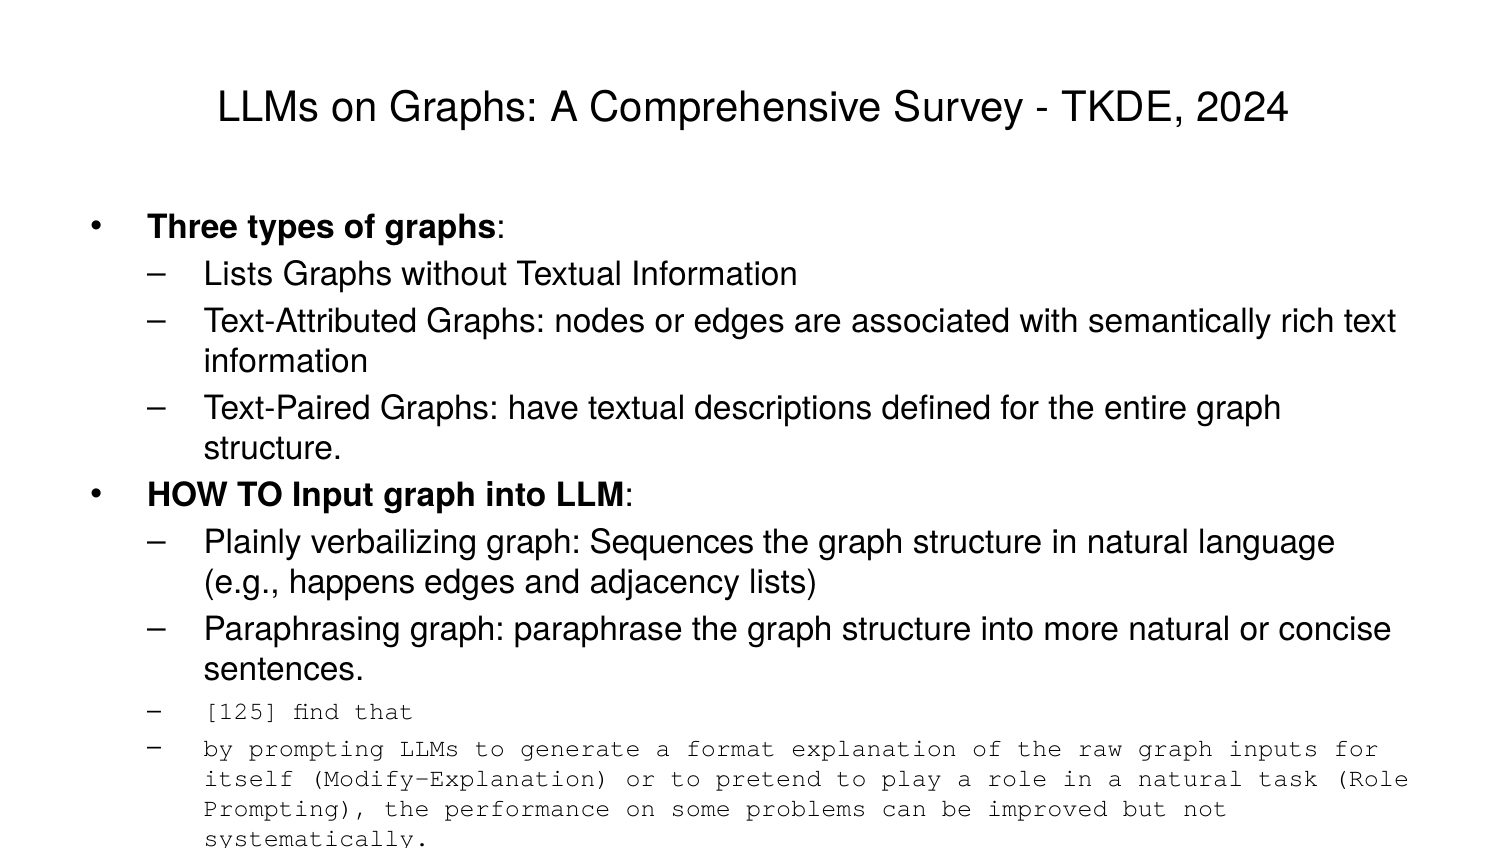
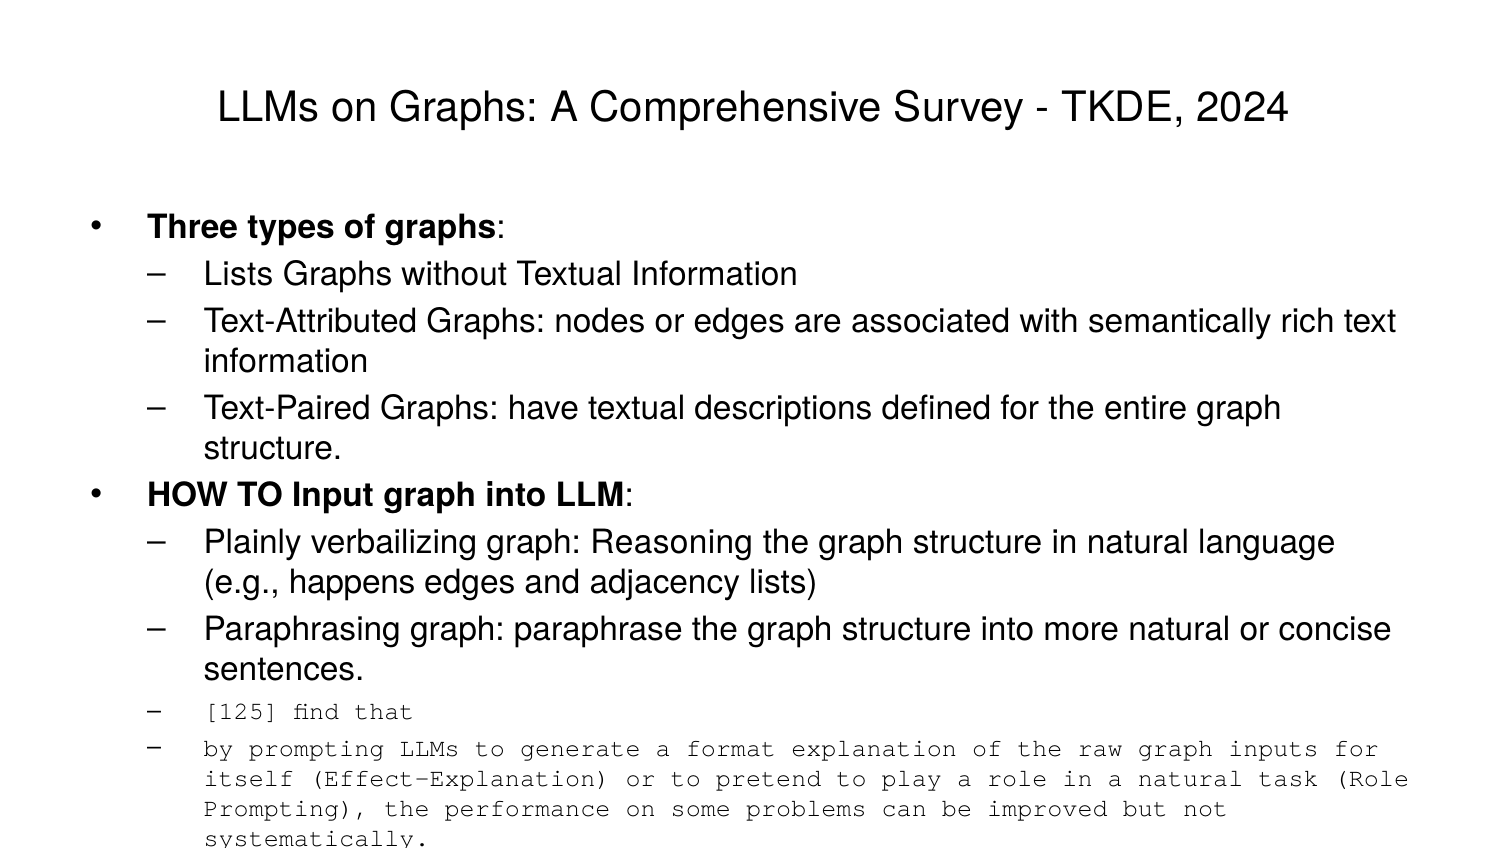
graph Sequences: Sequences -> Reasoning (672, 543)
Modify-Explanation: Modify-Explanation -> Effect-Explanation (460, 778)
